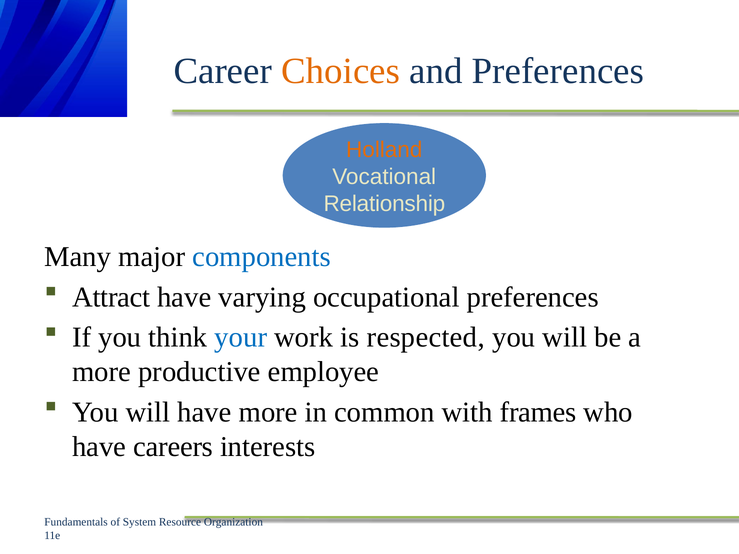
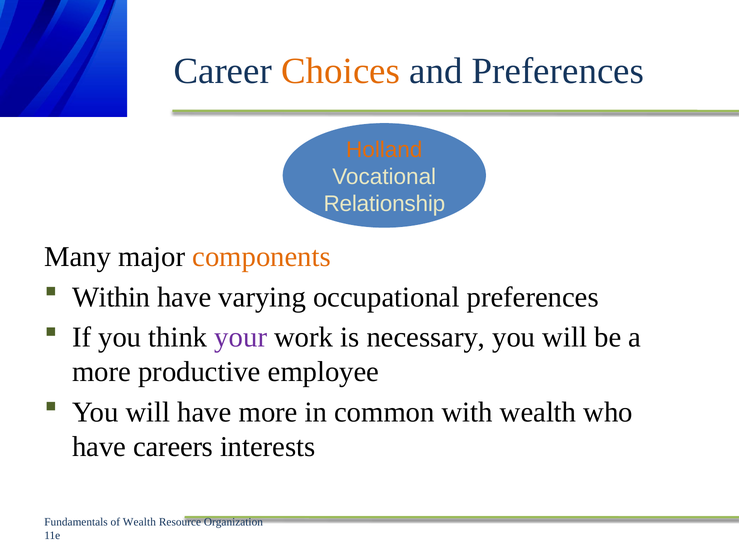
components colour: blue -> orange (262, 257)
Attract: Attract -> Within (111, 297)
your colour: blue -> purple (241, 337)
respected: respected -> necessary (426, 337)
with frames: frames -> wealth (538, 412)
of System: System -> Wealth (139, 522)
